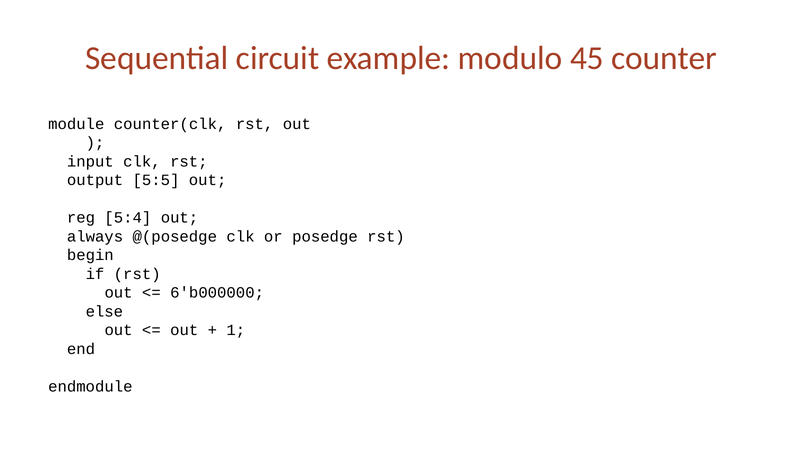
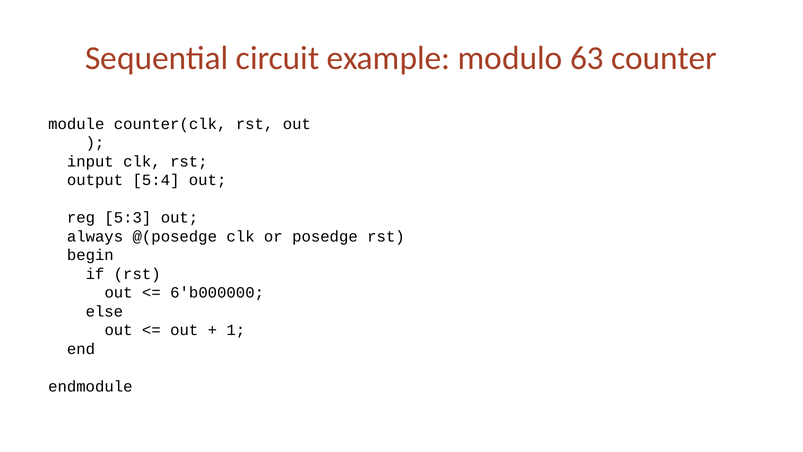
45: 45 -> 63 (587, 58)
5:5: 5:5 -> 5:4 (156, 180)
5:4: 5:4 -> 5:3 (128, 218)
